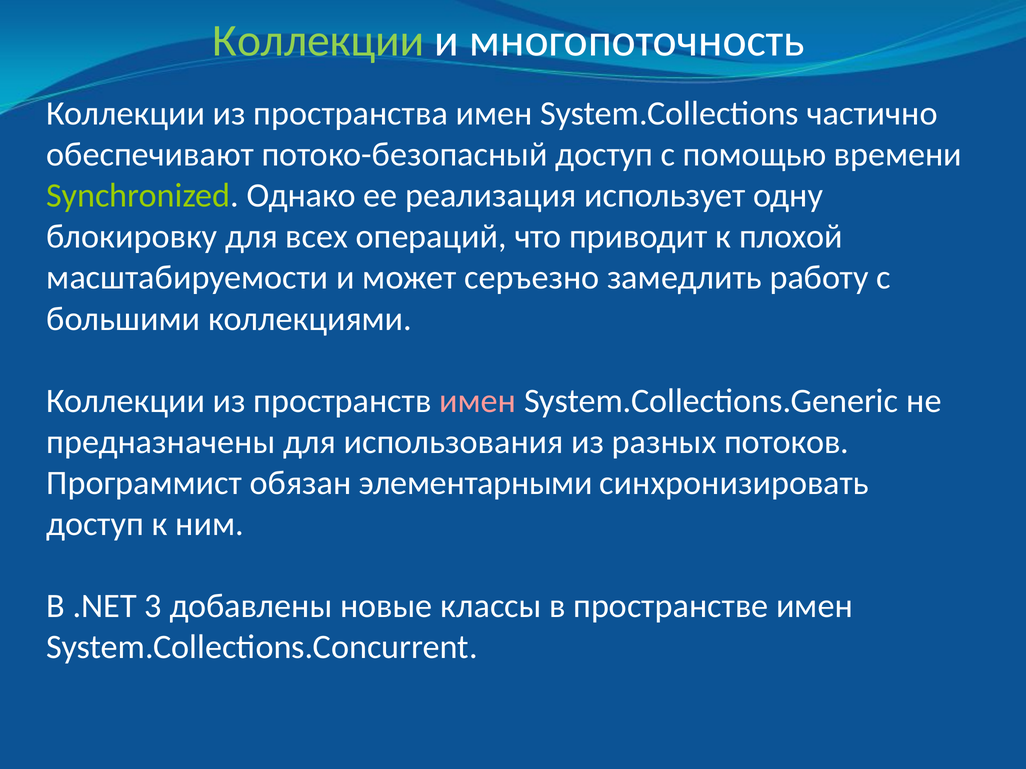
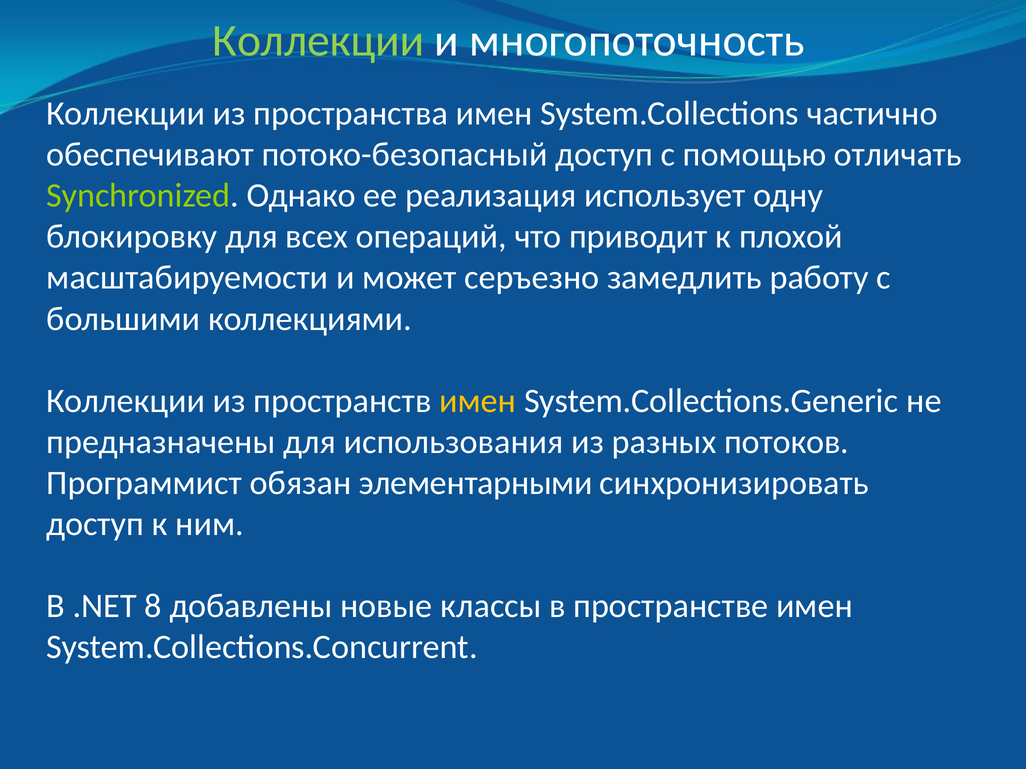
времени: времени -> отличать (898, 155)
имен colour: pink -> yellow (478, 401)
3: 3 -> 8 (153, 606)
